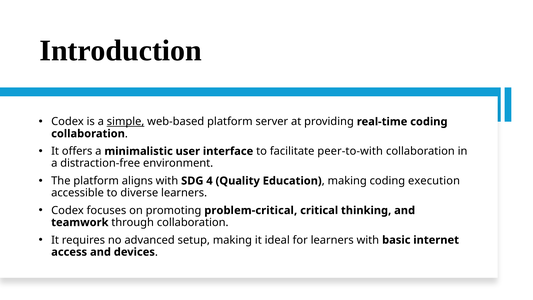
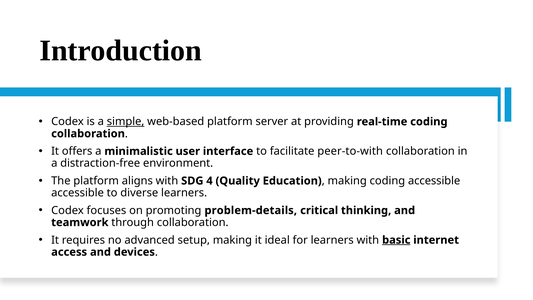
coding execution: execution -> accessible (434, 181)
problem-critical: problem-critical -> problem-details (251, 210)
basic underline: none -> present (396, 240)
